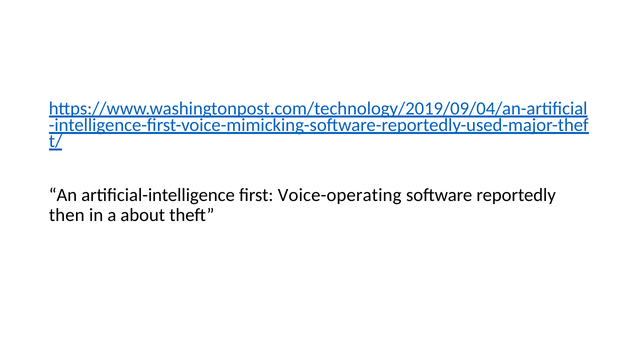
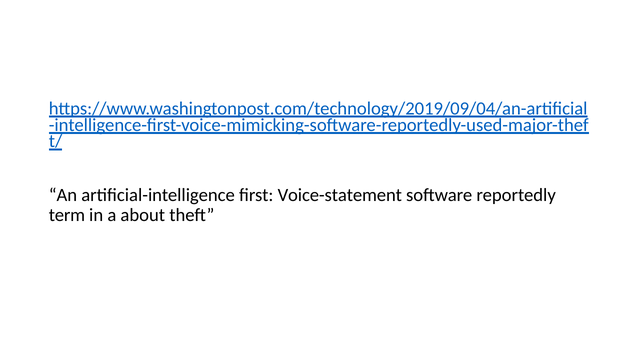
Voice-operating: Voice-operating -> Voice-statement (340, 195)
then: then -> term (67, 215)
